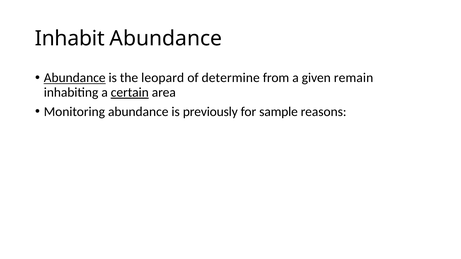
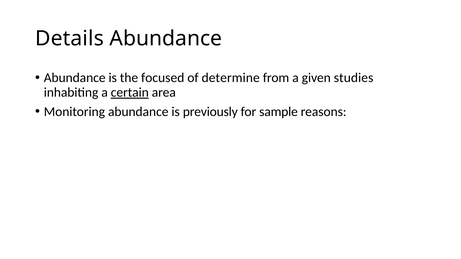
Inhabit: Inhabit -> Details (70, 39)
Abundance underline: present -> none (75, 78)
leopard: leopard -> focused (163, 78)
remain: remain -> studies (354, 78)
